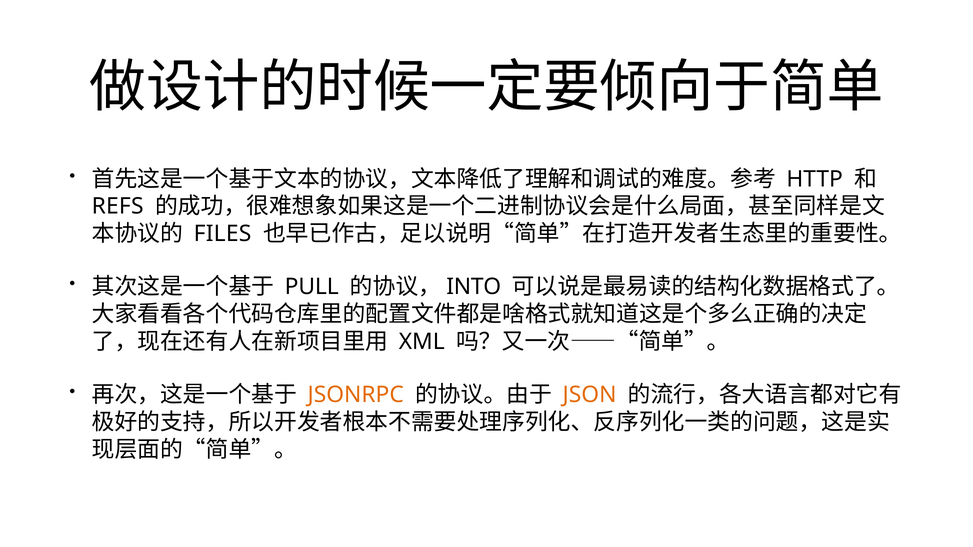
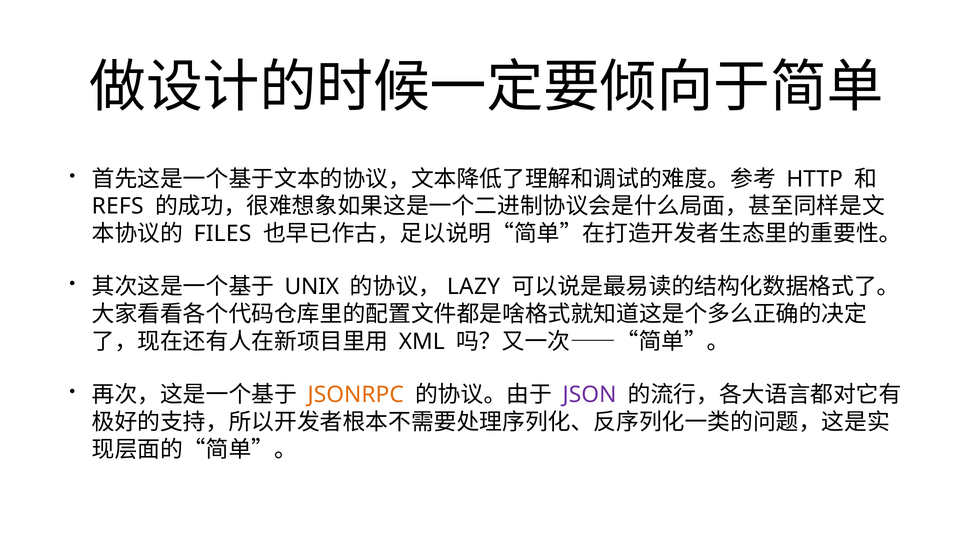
PULL: PULL -> UNIX (312, 287)
INTO: INTO -> LAZY (474, 287)
JSON colour: orange -> purple (590, 395)
